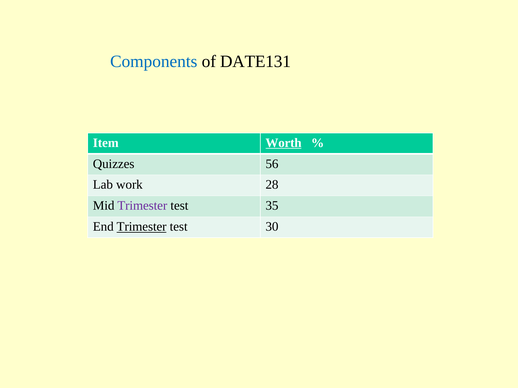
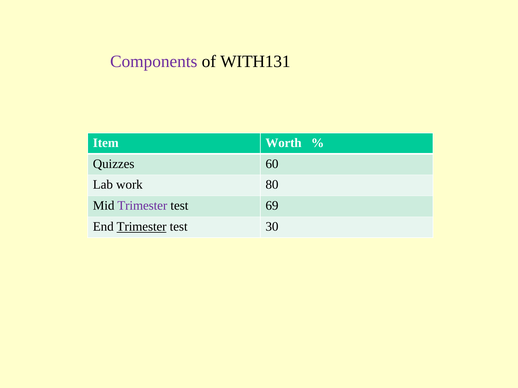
Components colour: blue -> purple (154, 61)
DATE131: DATE131 -> WITH131 (255, 61)
Worth underline: present -> none (284, 143)
56: 56 -> 60 (272, 164)
28: 28 -> 80 (272, 185)
35: 35 -> 69 (272, 206)
